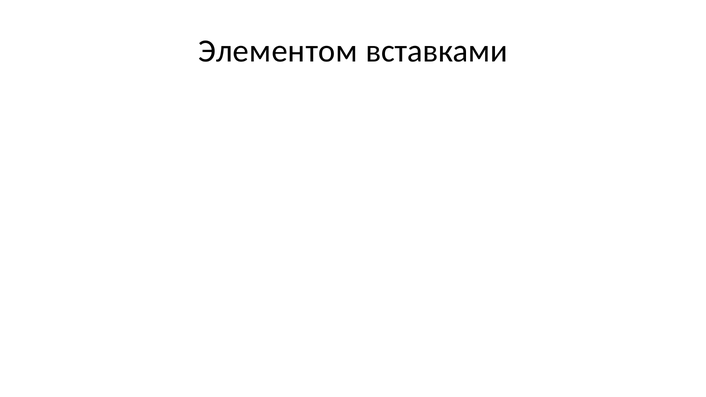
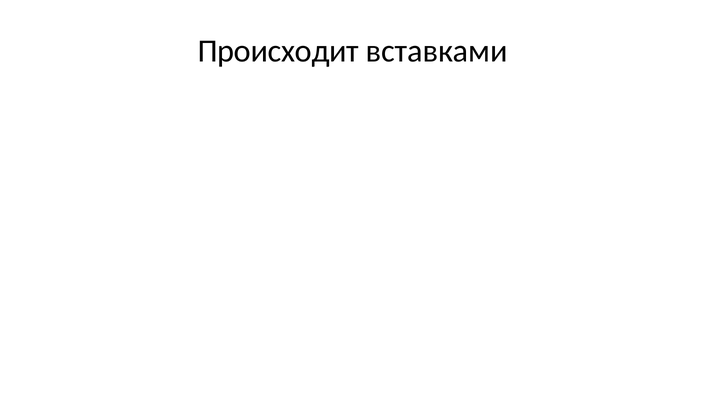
Элементом: Элементом -> Происходит (278, 51)
